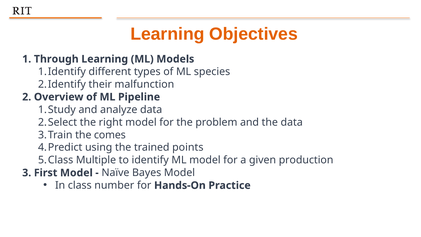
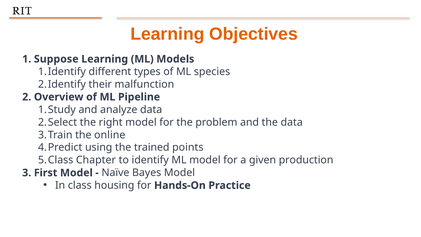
Through: Through -> Suppose (56, 59)
comes: comes -> online (110, 135)
Multiple: Multiple -> Chapter (96, 160)
number: number -> housing (114, 185)
